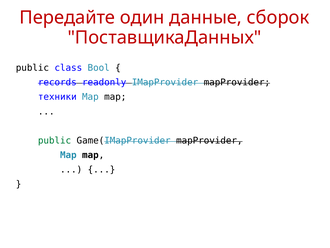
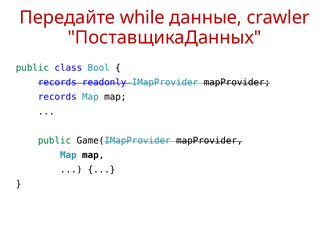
один: один -> while (142, 18)
сборок: сборок -> crawler (278, 18)
public colour: black -> green (32, 68)
техники: техники -> records (57, 97)
